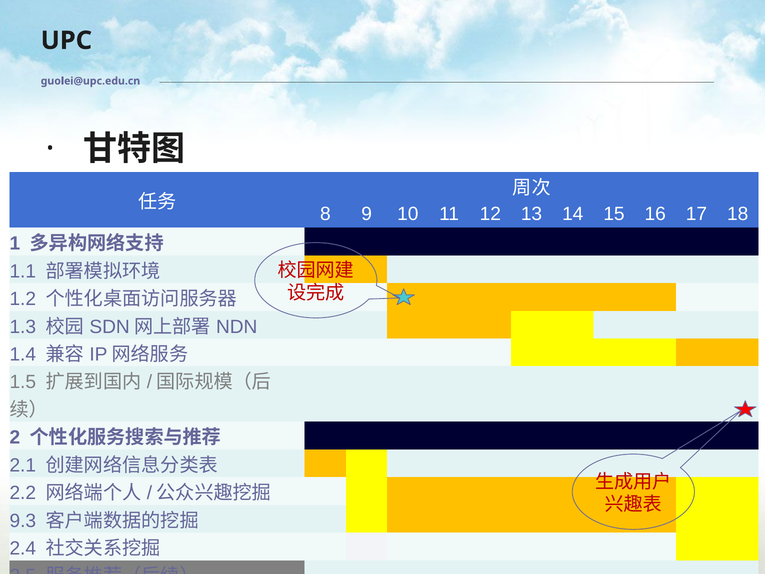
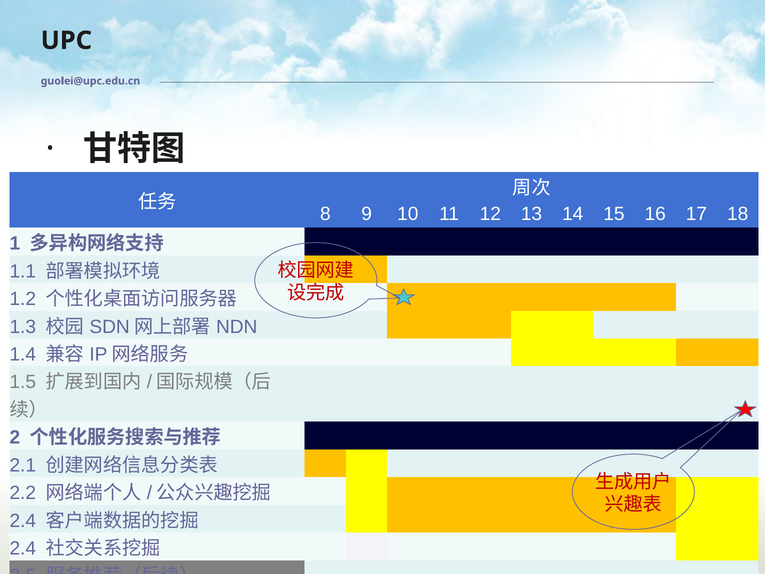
9.3: 9.3 -> 2.4 (23, 520)
